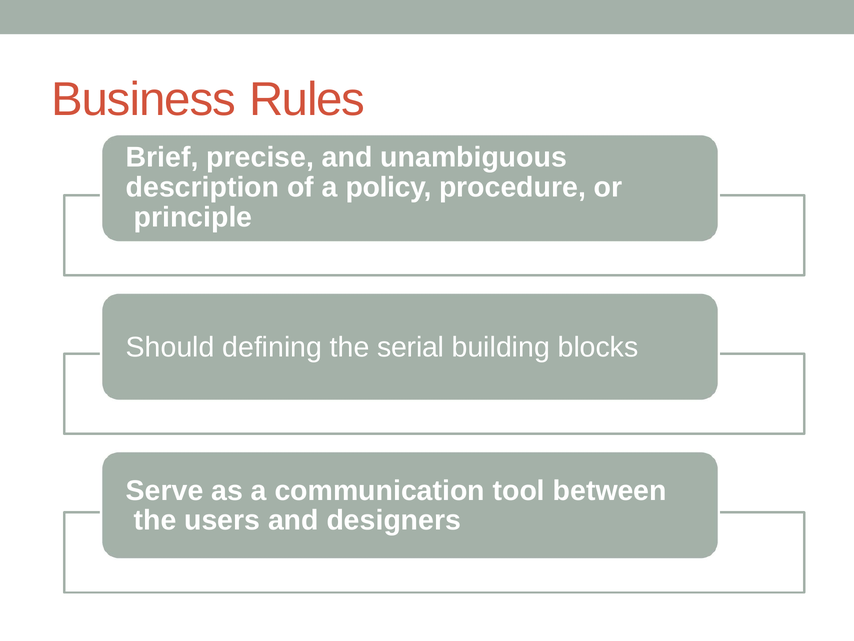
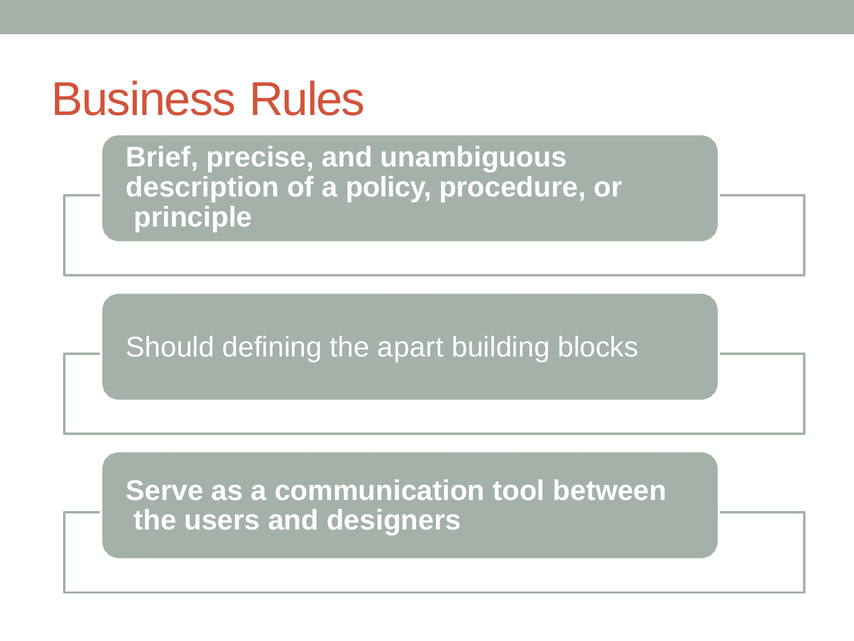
serial: serial -> apart (411, 347)
